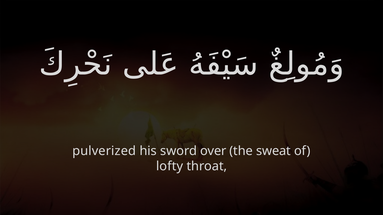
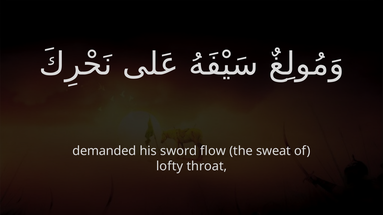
pulverized: pulverized -> demanded (104, 151)
over: over -> flow (213, 151)
